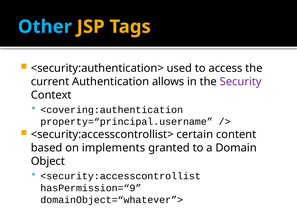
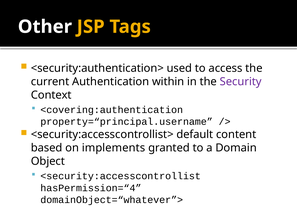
Other colour: light blue -> white (45, 27)
allows: allows -> within (168, 81)
certain: certain -> default (195, 134)
hasPermission=“9: hasPermission=“9 -> hasPermission=“4 (91, 188)
